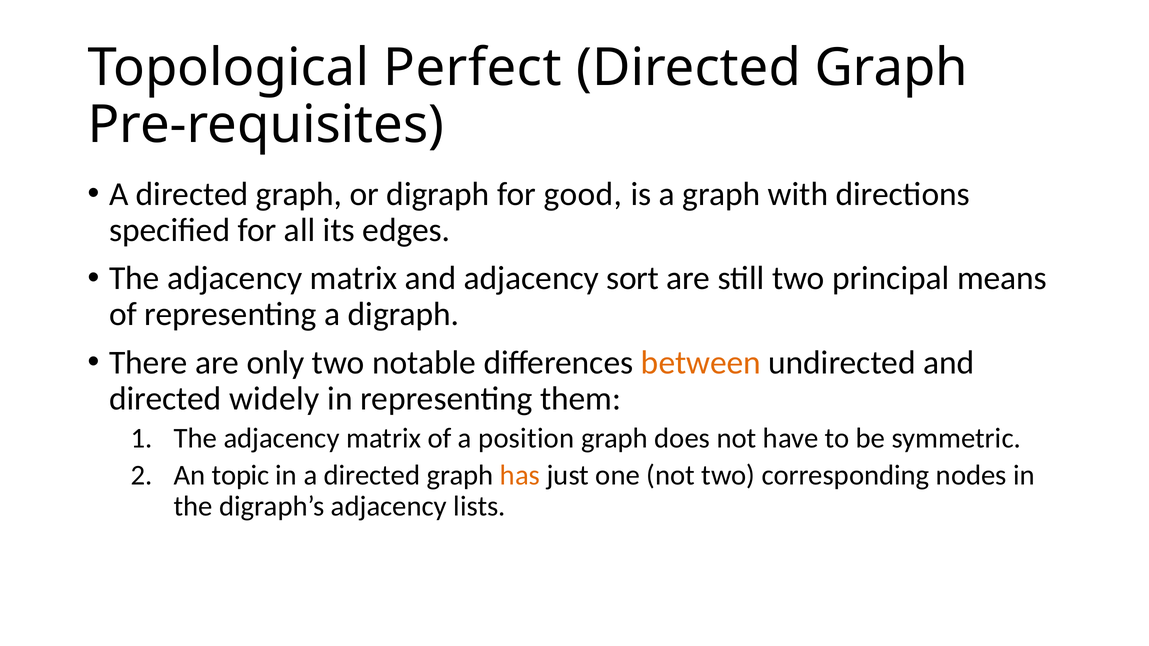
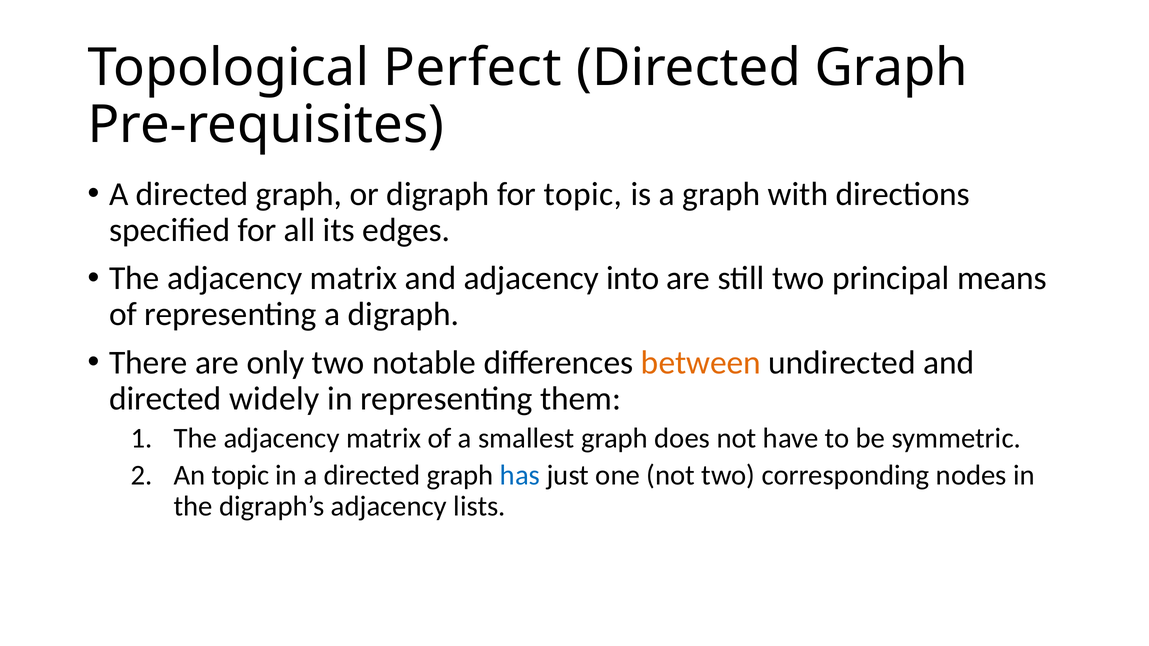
for good: good -> topic (583, 194)
sort: sort -> into (633, 278)
position: position -> smallest (526, 438)
has colour: orange -> blue (520, 475)
